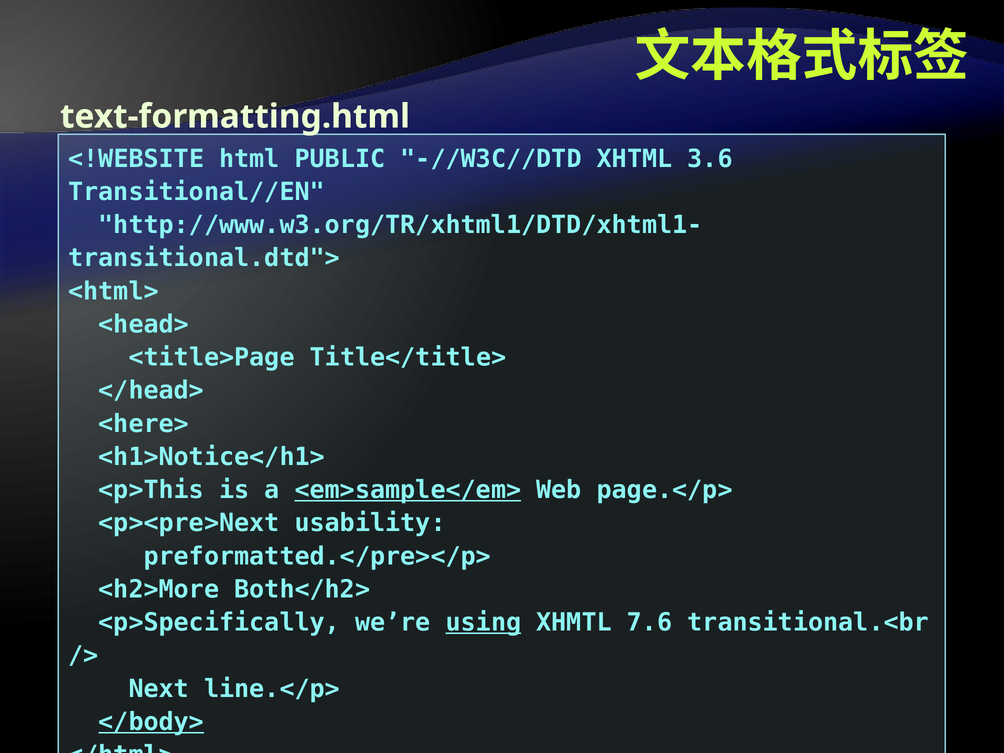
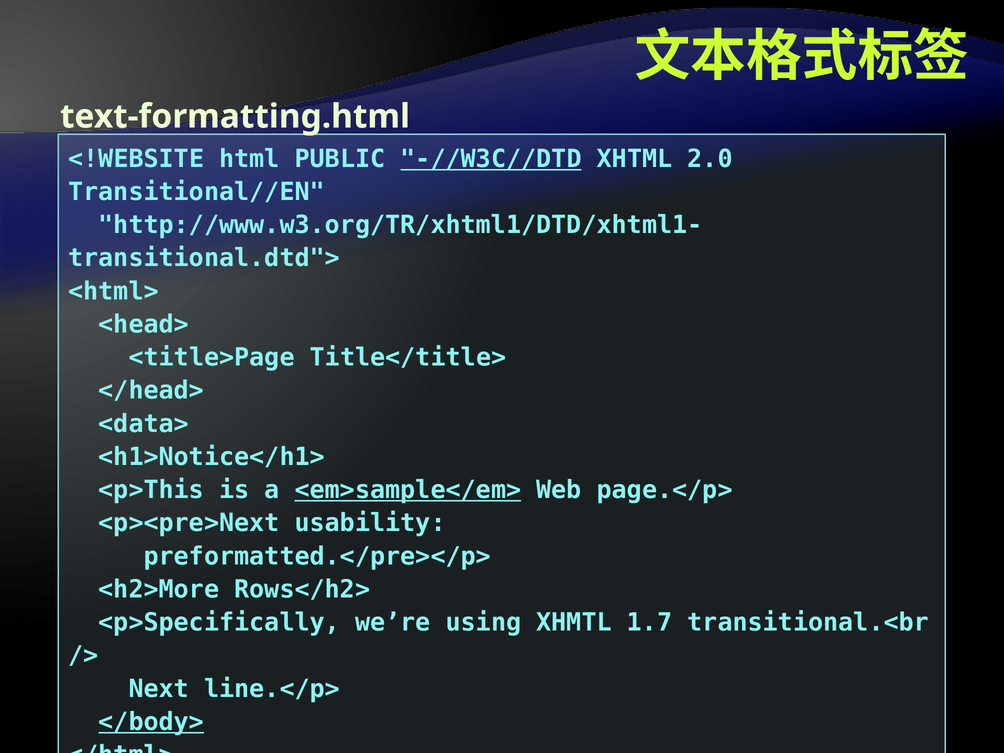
-//W3C//DTD underline: none -> present (491, 159)
3.6: 3.6 -> 2.0 (710, 159)
<here>: <here> -> <data> (144, 424)
Both</h2>: Both</h2> -> Rows</h2> (302, 589)
using underline: present -> none (483, 623)
7.6: 7.6 -> 1.7 (650, 623)
